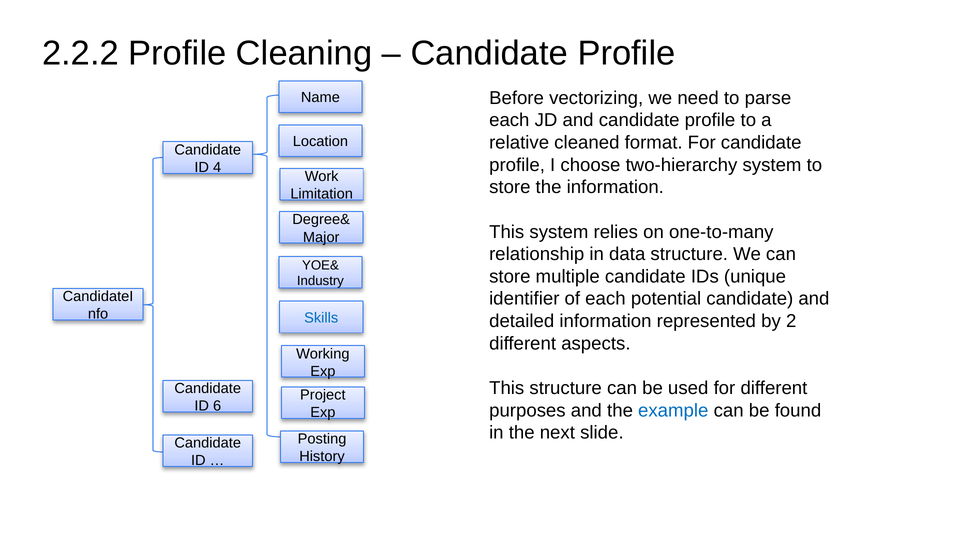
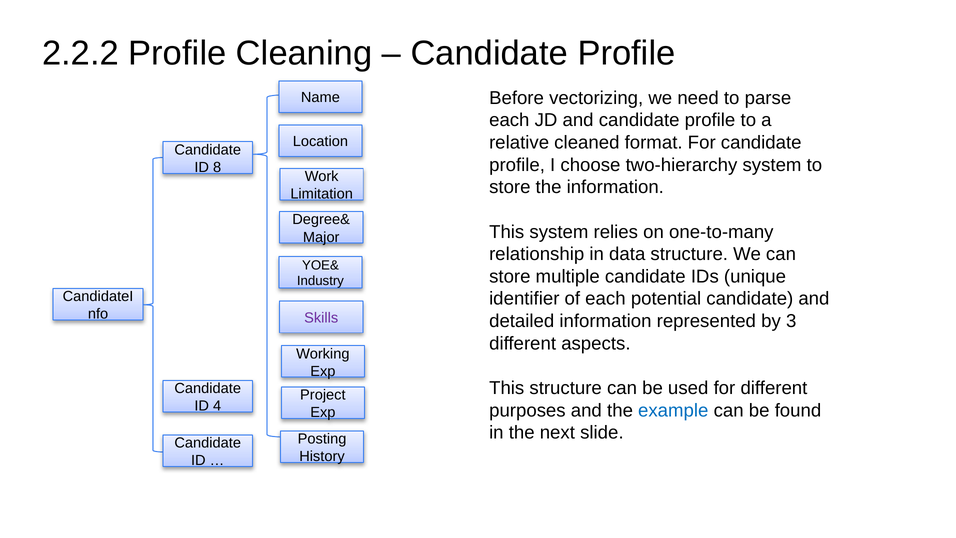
4: 4 -> 8 (217, 167)
Skills colour: blue -> purple (321, 318)
2: 2 -> 3 (791, 321)
6: 6 -> 4 (217, 406)
